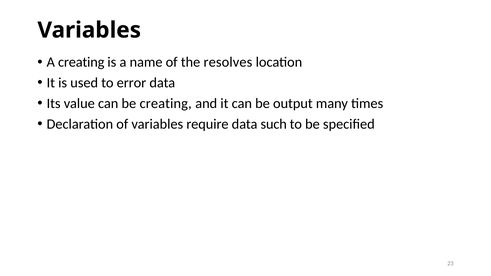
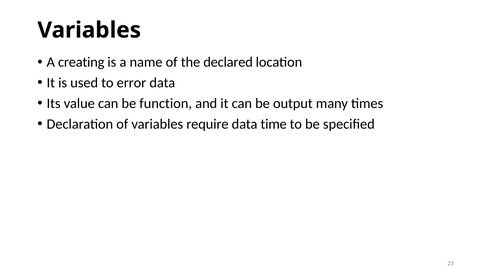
resolves: resolves -> declared (228, 62)
be creating: creating -> function (166, 103)
such: such -> time (274, 124)
